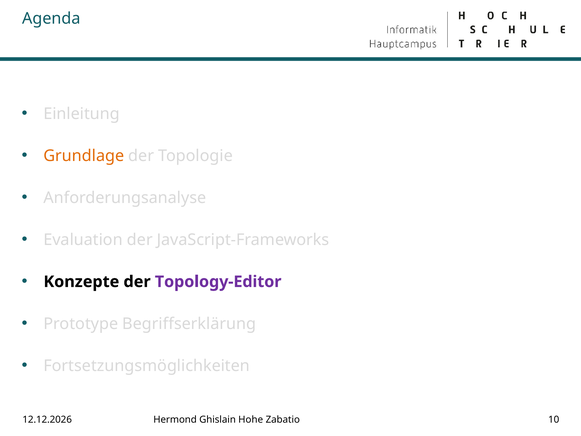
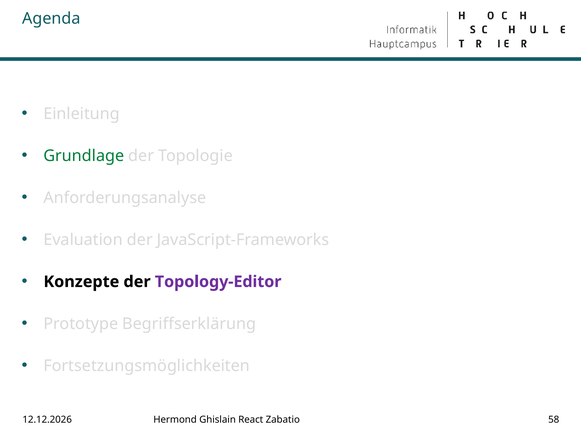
Grundlage colour: orange -> green (84, 156)
Hohe: Hohe -> React (251, 419)
10: 10 -> 58 (554, 419)
